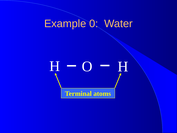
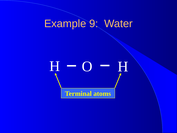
0: 0 -> 9 (94, 24)
